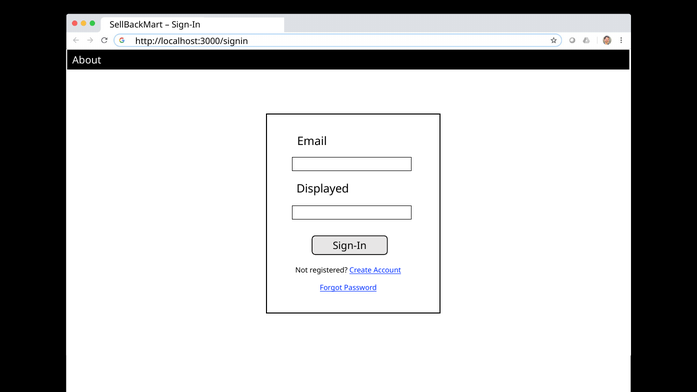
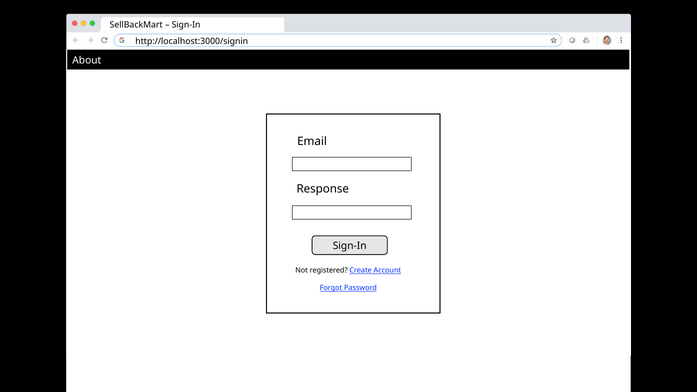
Displayed: Displayed -> Response (323, 189)
